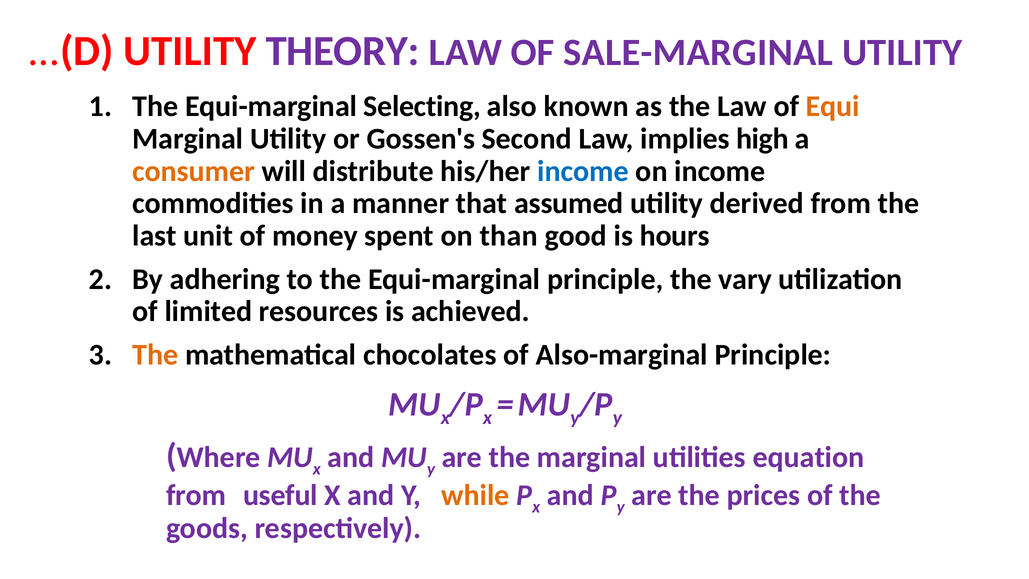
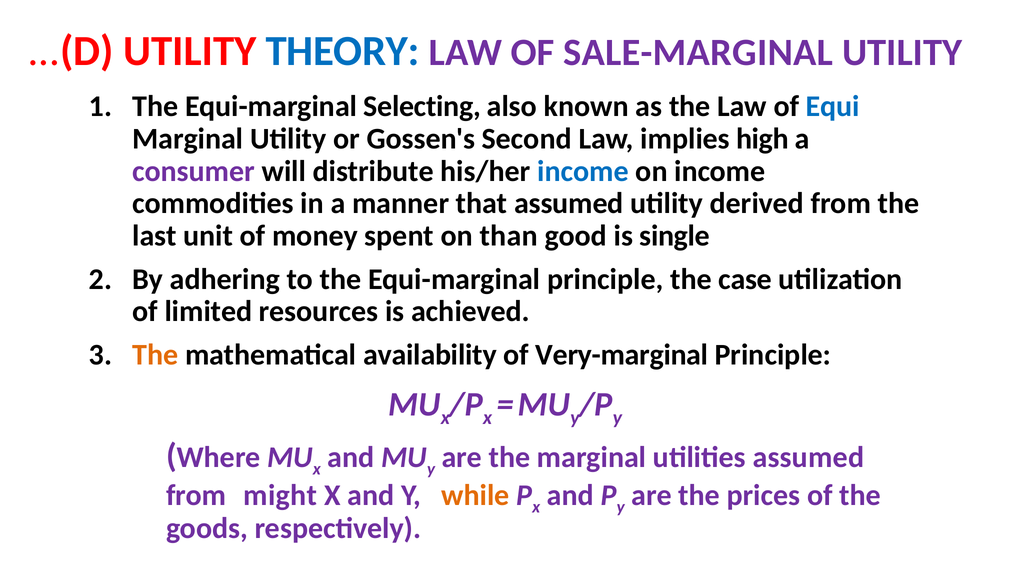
THEORY colour: purple -> blue (342, 51)
Equi colour: orange -> blue (833, 106)
consumer colour: orange -> purple (194, 171)
hours: hours -> single (675, 236)
vary: vary -> case (745, 279)
chocolates: chocolates -> availability (430, 355)
Also-marginal: Also-marginal -> Very-marginal (622, 355)
utilities equation: equation -> assumed (808, 457)
useful: useful -> might (280, 495)
